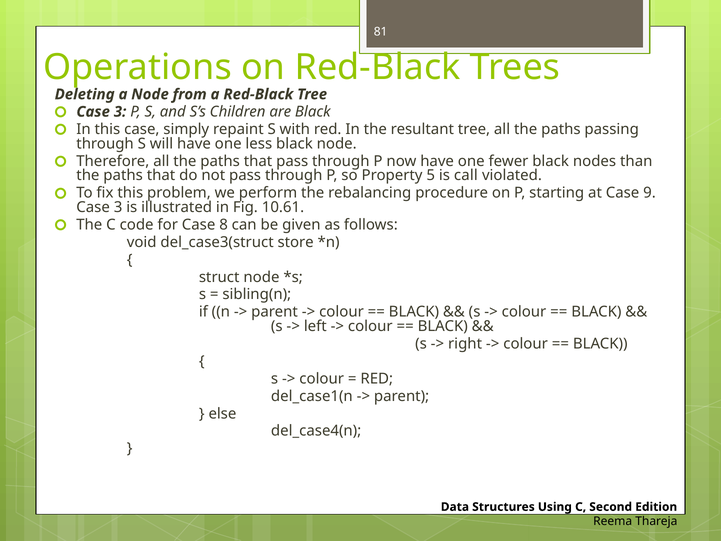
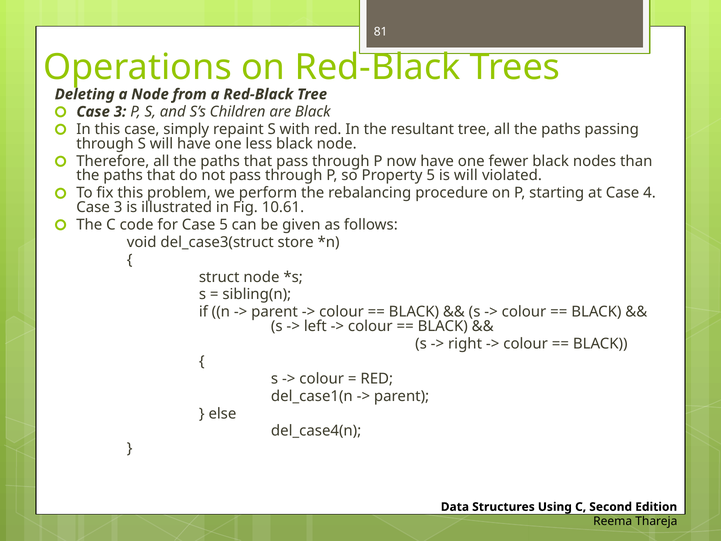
is call: call -> will (466, 175)
9: 9 -> 4 (650, 193)
Case 8: 8 -> 5 (224, 225)
